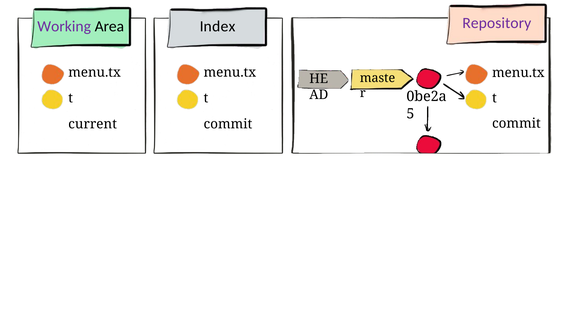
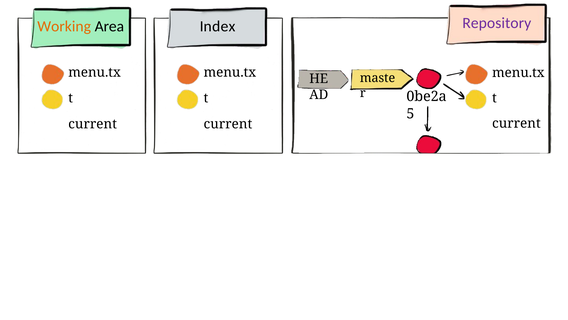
Working colour: purple -> orange (64, 26)
commit: commit -> current (516, 123)
commit: commit -> current (228, 124)
